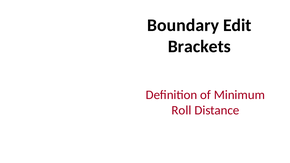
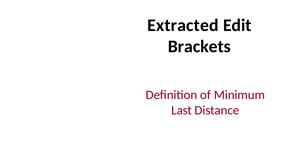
Boundary: Boundary -> Extracted (183, 25)
Roll: Roll -> Last (182, 110)
